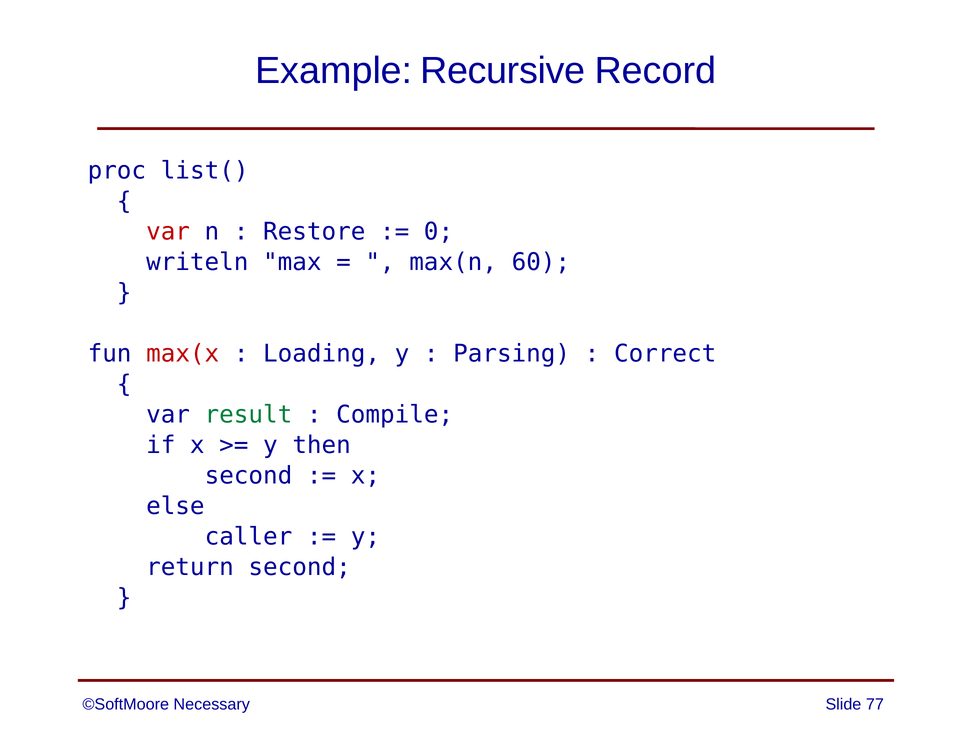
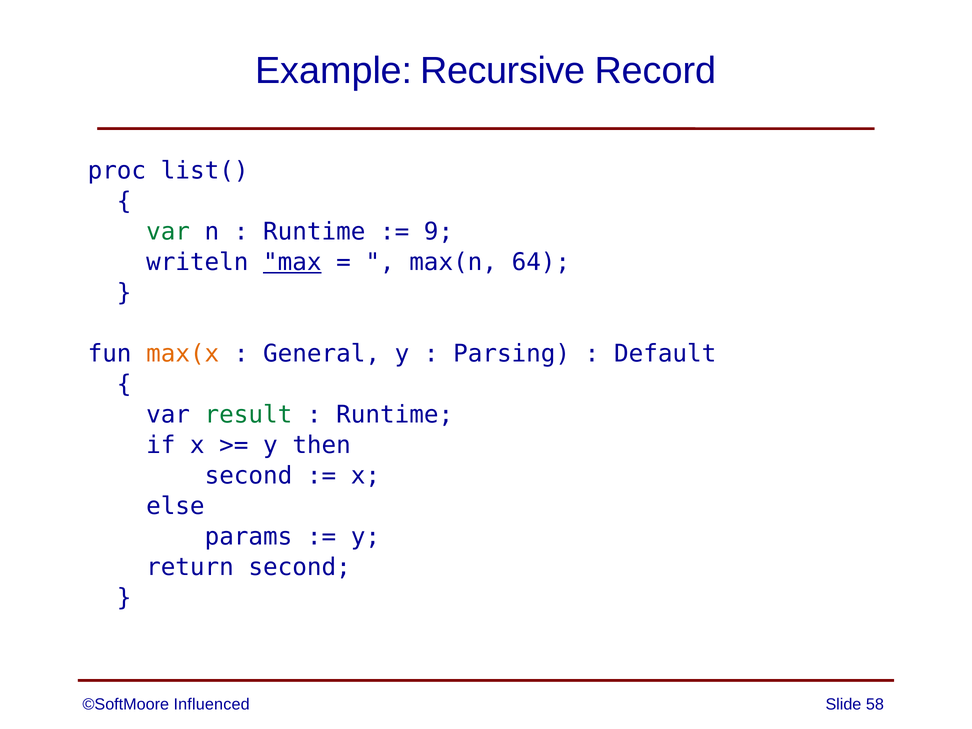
var colour: red -> green (168, 232)
Restore: Restore -> Runtime (314, 232)
0: 0 -> 9 (439, 232)
max underline: none -> present (292, 262)
60: 60 -> 64 (541, 262)
max(x colour: red -> orange (183, 354)
Loading: Loading -> General (322, 354)
Correct: Correct -> Default (665, 354)
Compile: Compile -> Runtime (395, 415)
caller: caller -> params (248, 537)
Necessary: Necessary -> Influenced (212, 704)
77: 77 -> 58 (875, 704)
